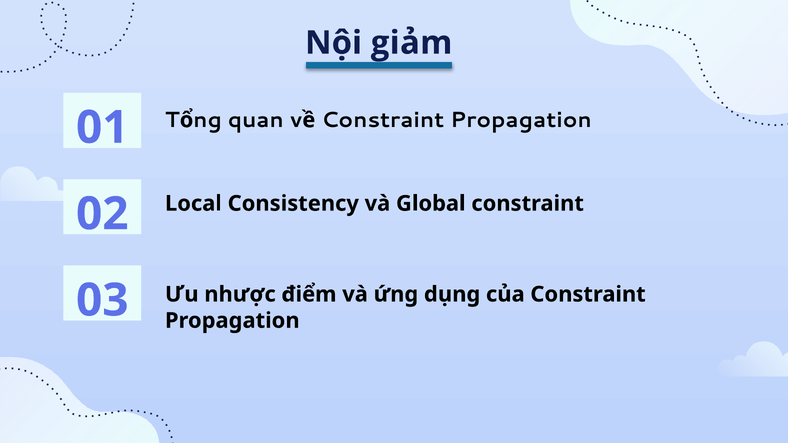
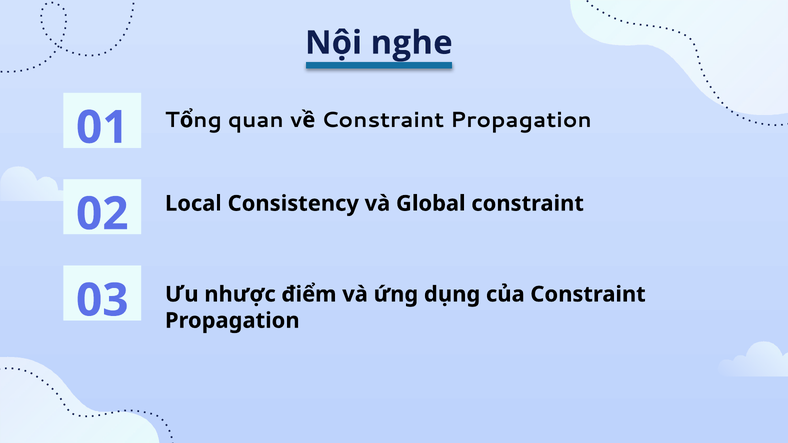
giảm: giảm -> nghe (412, 43)
